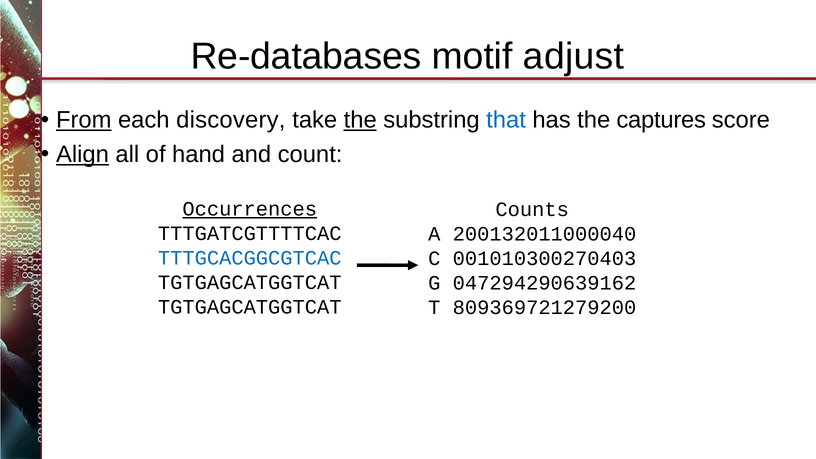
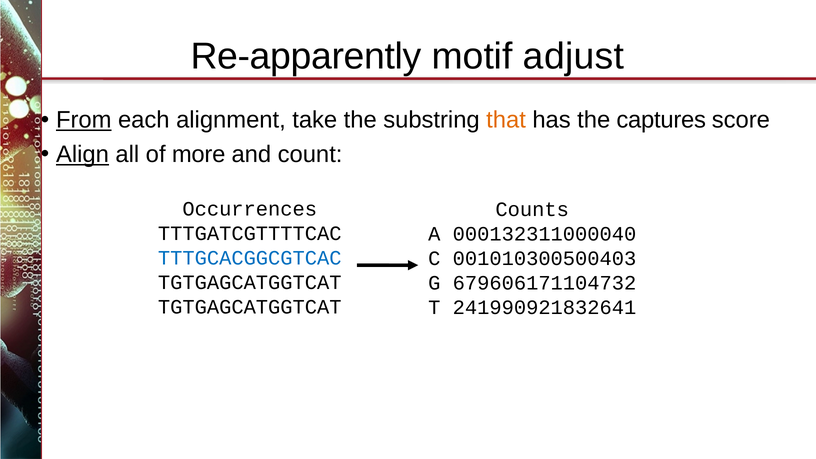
Re-databases: Re-databases -> Re-apparently (306, 56)
discovery: discovery -> alignment (231, 120)
the underline: present -> none (360, 120)
that colour: blue -> orange (506, 120)
hand: hand -> more (199, 154)
Occurrences underline: present -> none (250, 209)
200132011000040: 200132011000040 -> 000132311000040 (545, 234)
001010300270403: 001010300270403 -> 001010300500403 (545, 259)
047294290639162: 047294290639162 -> 679606171104732 (545, 283)
809369721279200: 809369721279200 -> 241990921832641 (545, 308)
